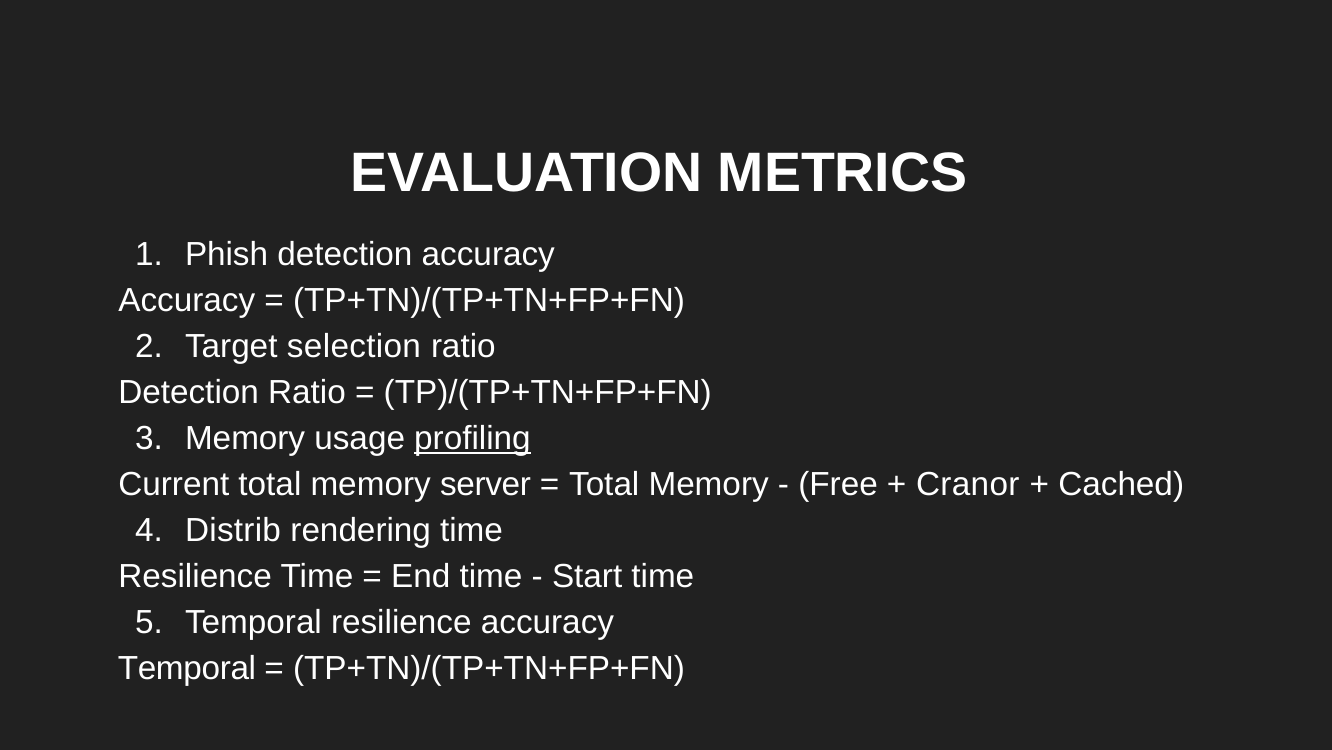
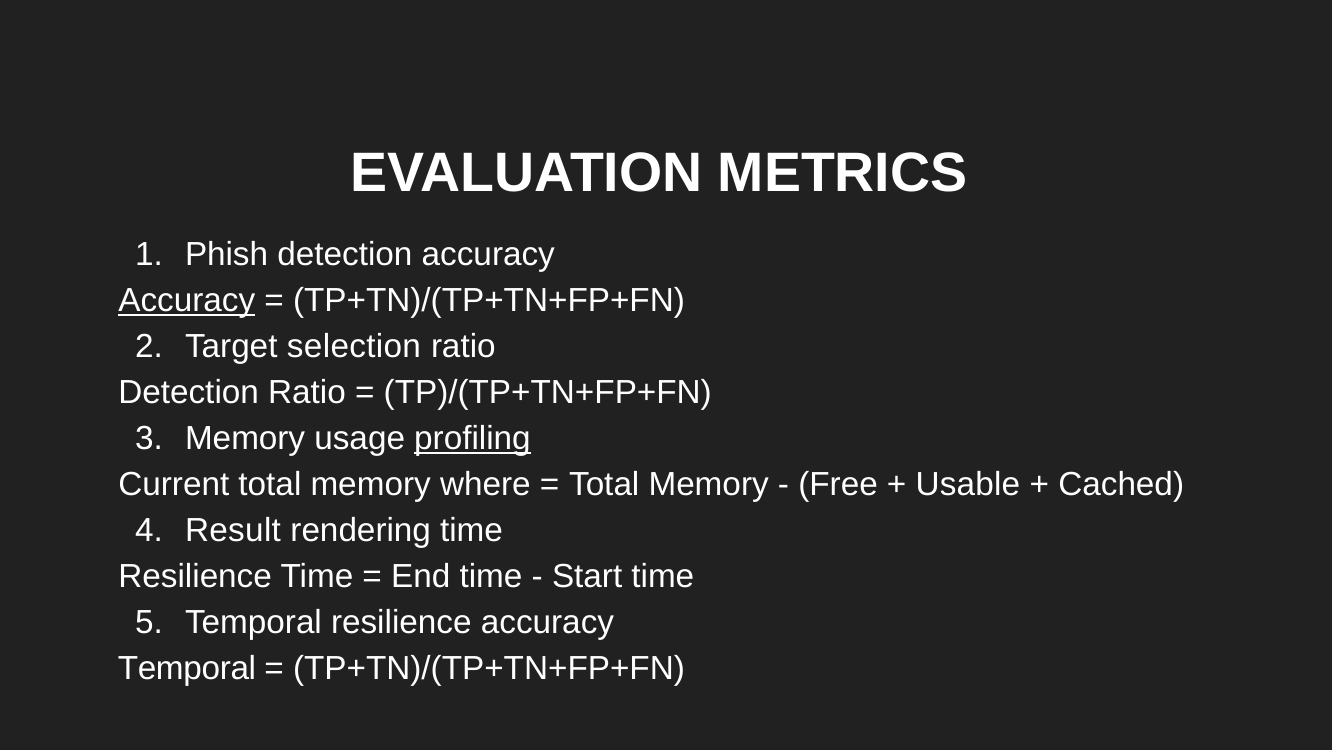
Accuracy underline: none -> present (187, 301)
server: server -> where (485, 484)
Cranor: Cranor -> Usable (968, 484)
Distrib: Distrib -> Result (233, 530)
